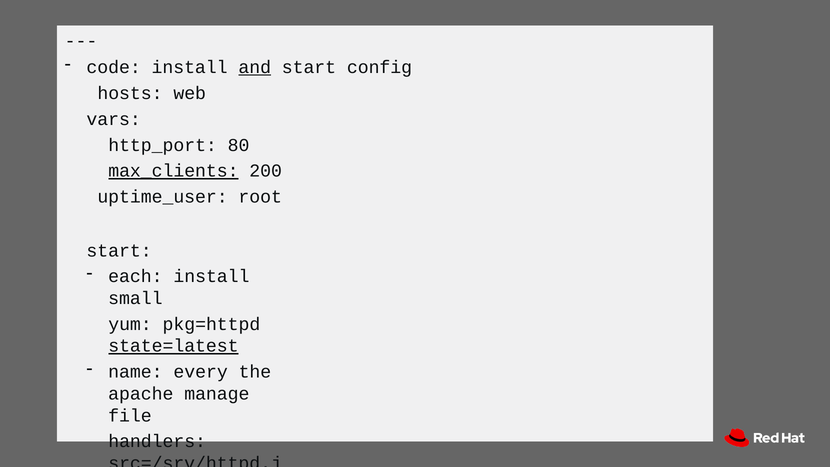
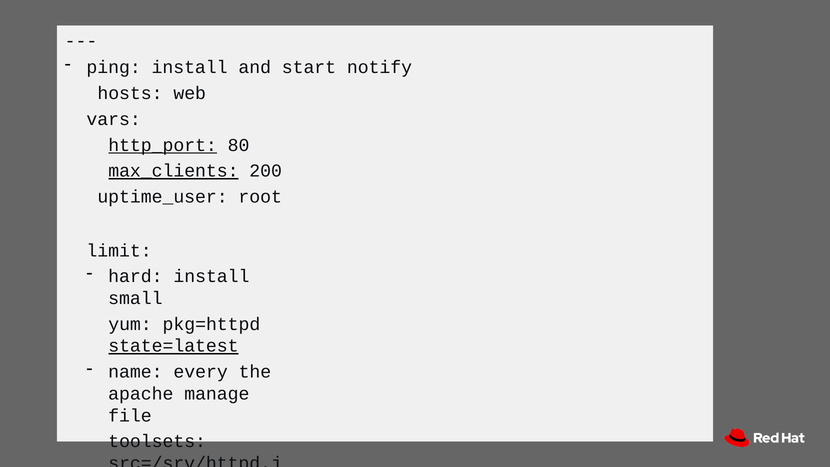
code: code -> ping (114, 67)
and underline: present -> none (255, 67)
config: config -> notify (380, 67)
http_port underline: none -> present (163, 145)
start: start -> limit (119, 250)
each: each -> hard (135, 276)
handlers: handlers -> toolsets (157, 441)
